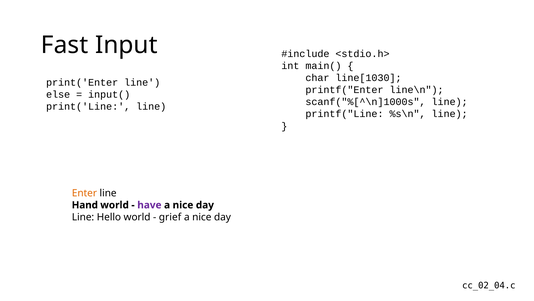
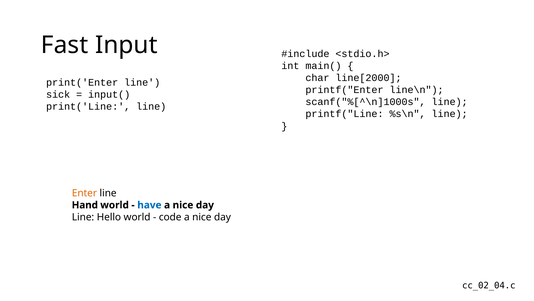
line[1030: line[1030 -> line[2000 (368, 78)
else: else -> sick (58, 94)
have colour: purple -> blue (149, 205)
grief: grief -> code (170, 217)
